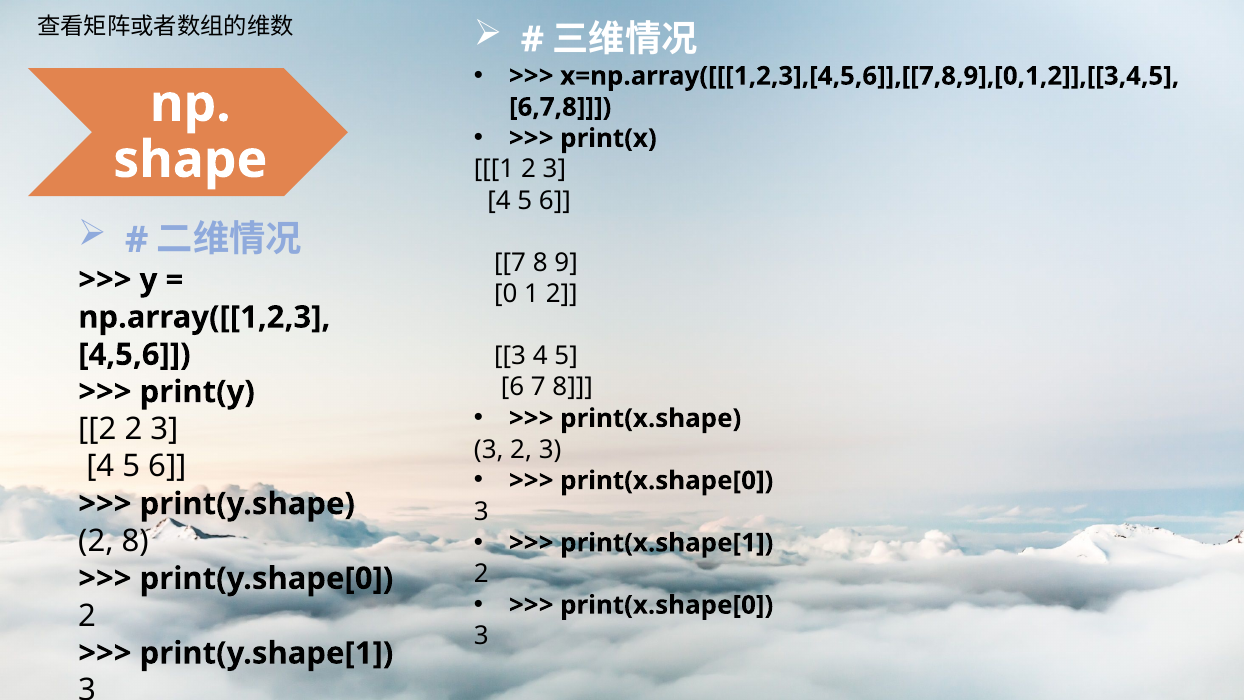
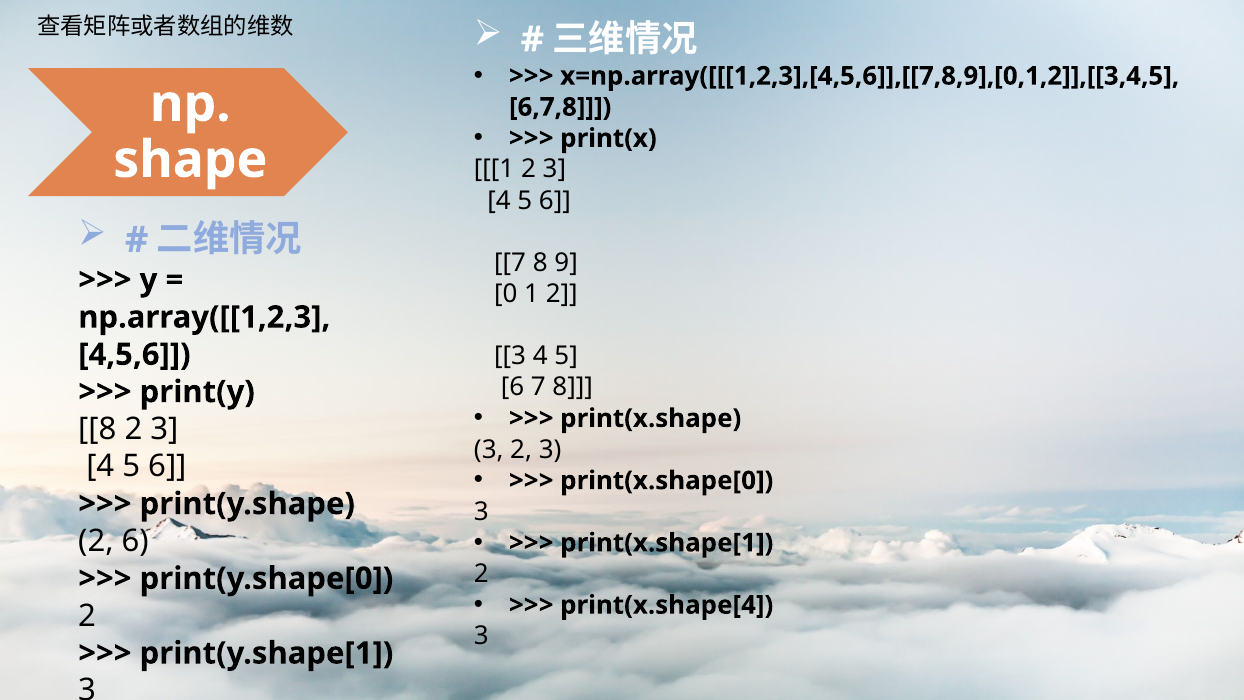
2: 2 -> 8 (97, 429)
2 8: 8 -> 6 (135, 541)
print(x.shape[0: print(x.shape[0 -> print(x.shape[4 (667, 605)
